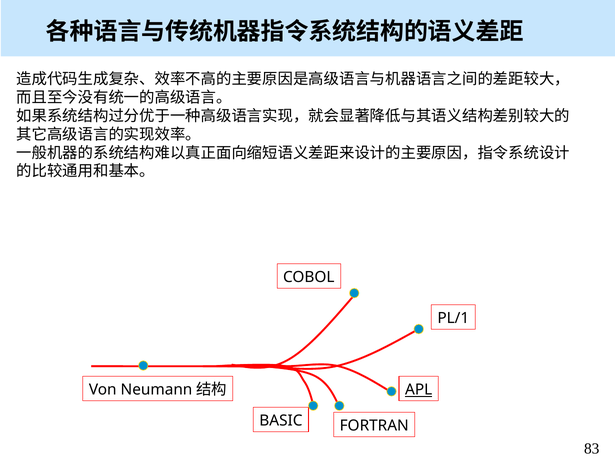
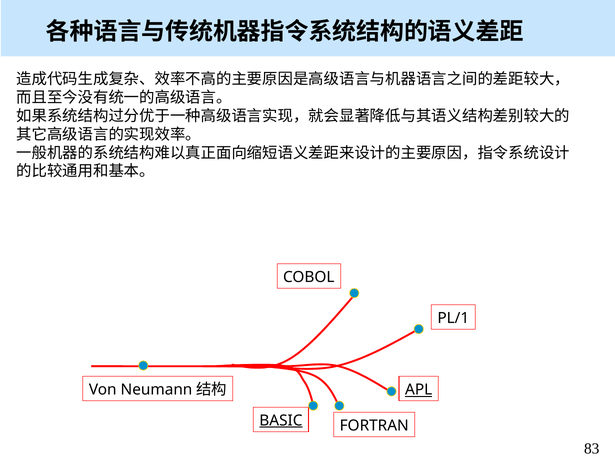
BASIC underline: none -> present (281, 421)
